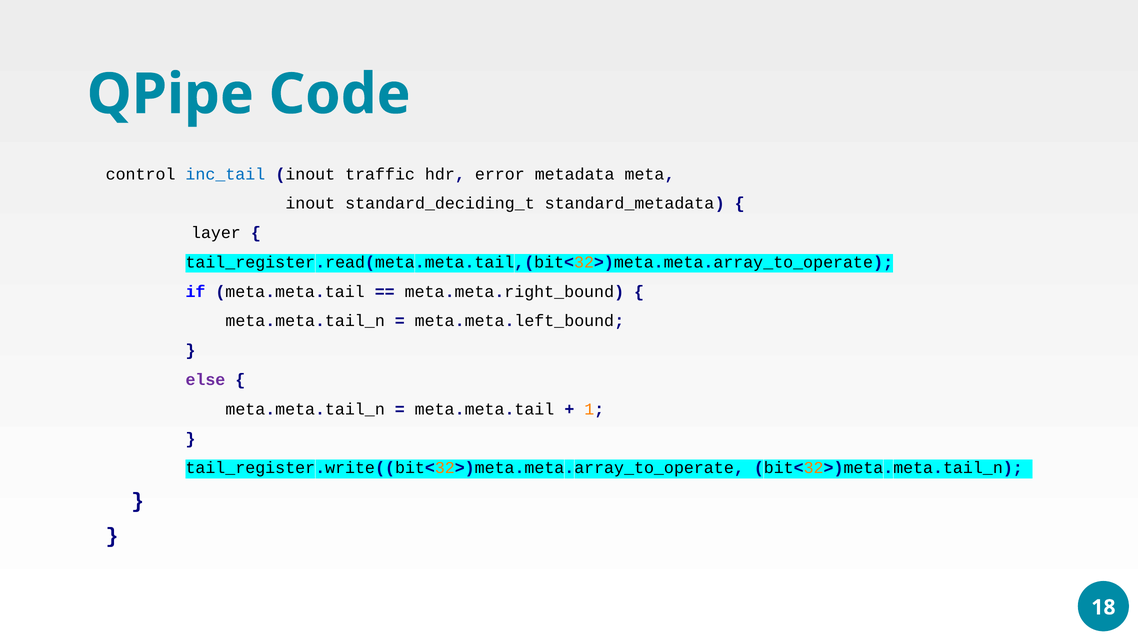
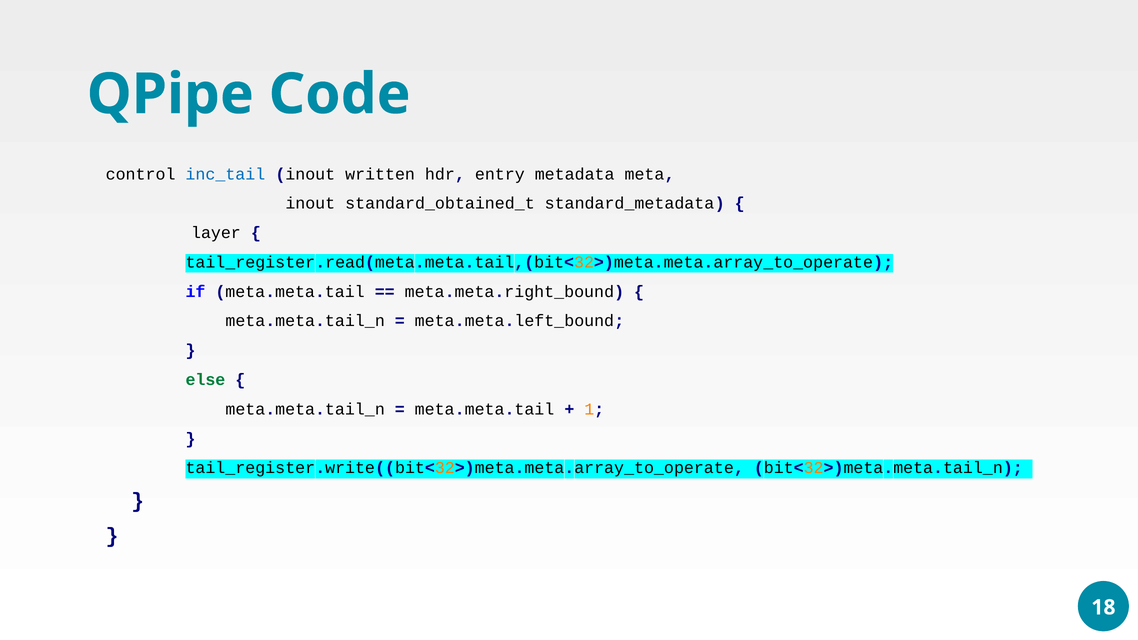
traffic: traffic -> written (380, 174)
error: error -> entry (500, 174)
standard_deciding_t: standard_deciding_t -> standard_obtained_t (440, 203)
else colour: purple -> green (205, 380)
